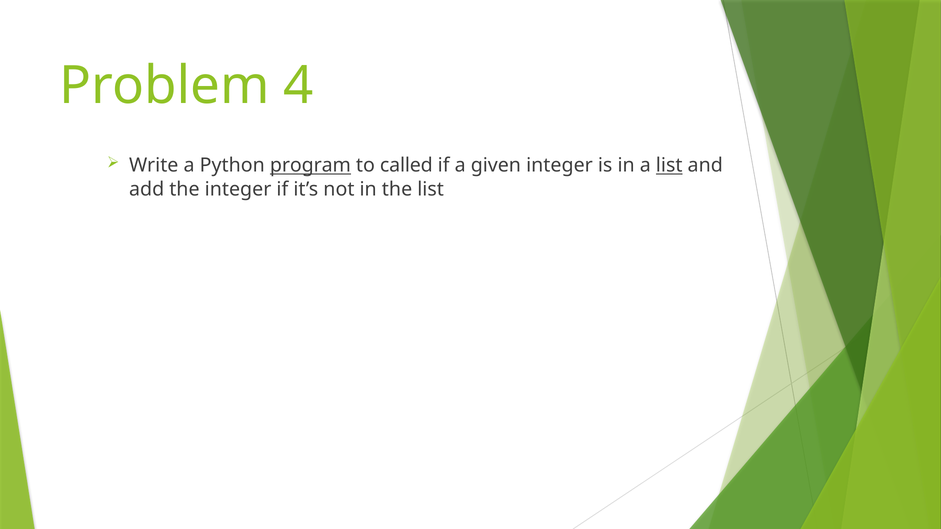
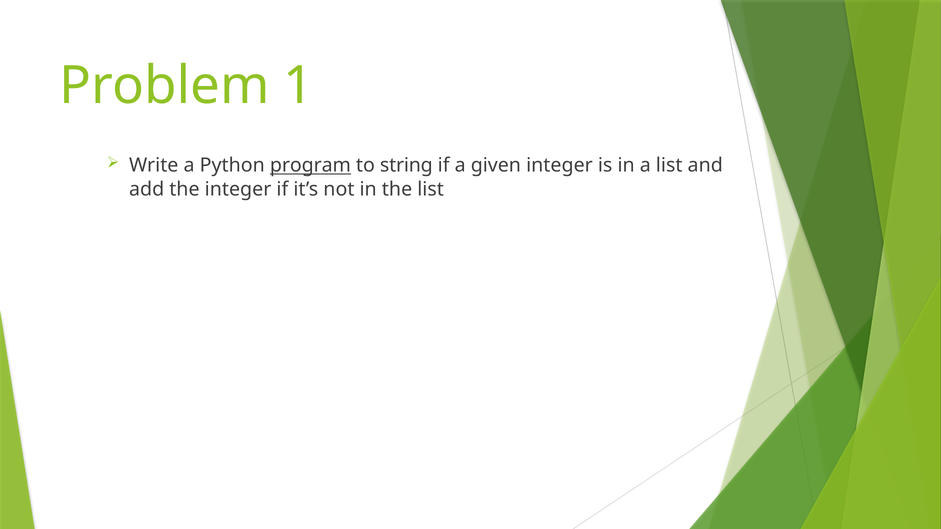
4: 4 -> 1 (298, 86)
called: called -> string (406, 166)
list underline: present -> none (669, 166)
